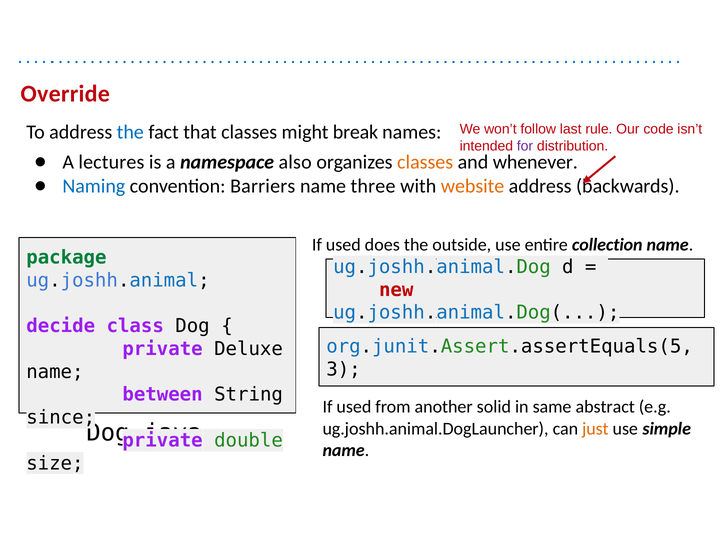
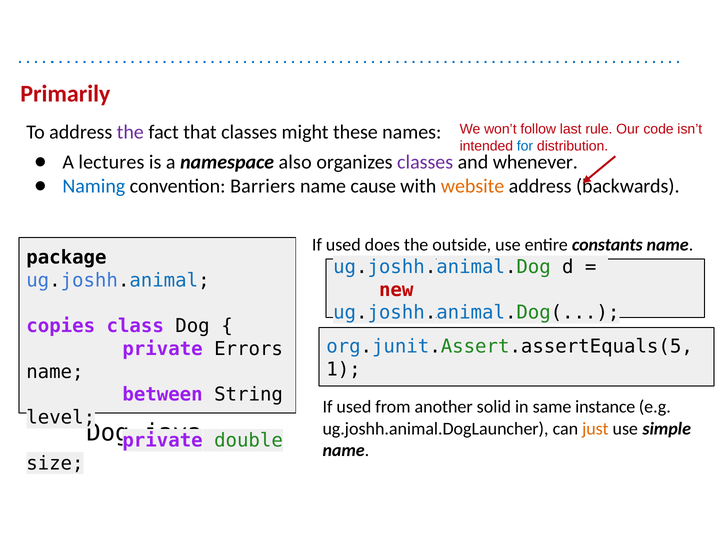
Override: Override -> Primarily (65, 94)
the colour: blue -> purple (130, 132)
break: break -> these (355, 132)
for colour: purple -> blue (525, 146)
classes colour: orange -> purple (425, 162)
three: three -> cause (373, 186)
collection: collection -> constants (607, 245)
package colour: green -> black (66, 257)
decide: decide -> copies (61, 326)
Deluxe: Deluxe -> Errors (249, 349)
3: 3 -> 1 (344, 369)
abstract: abstract -> instance (605, 407)
since: since -> level (61, 417)
